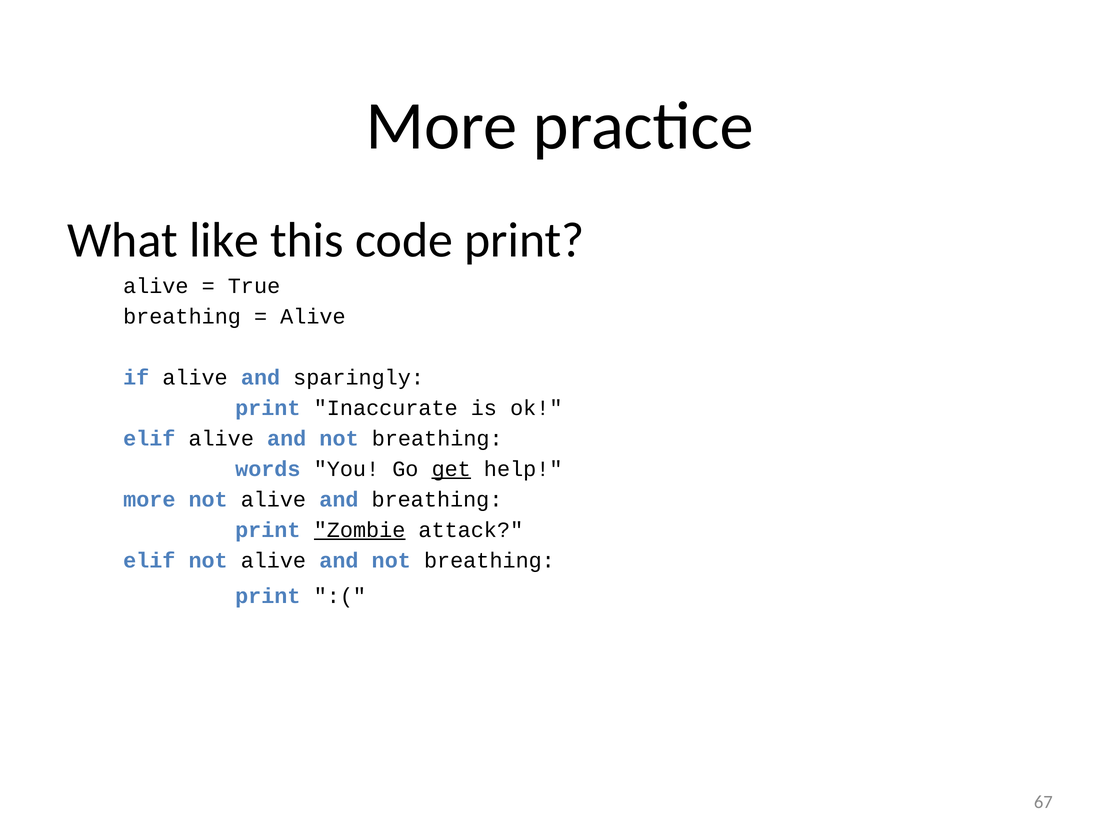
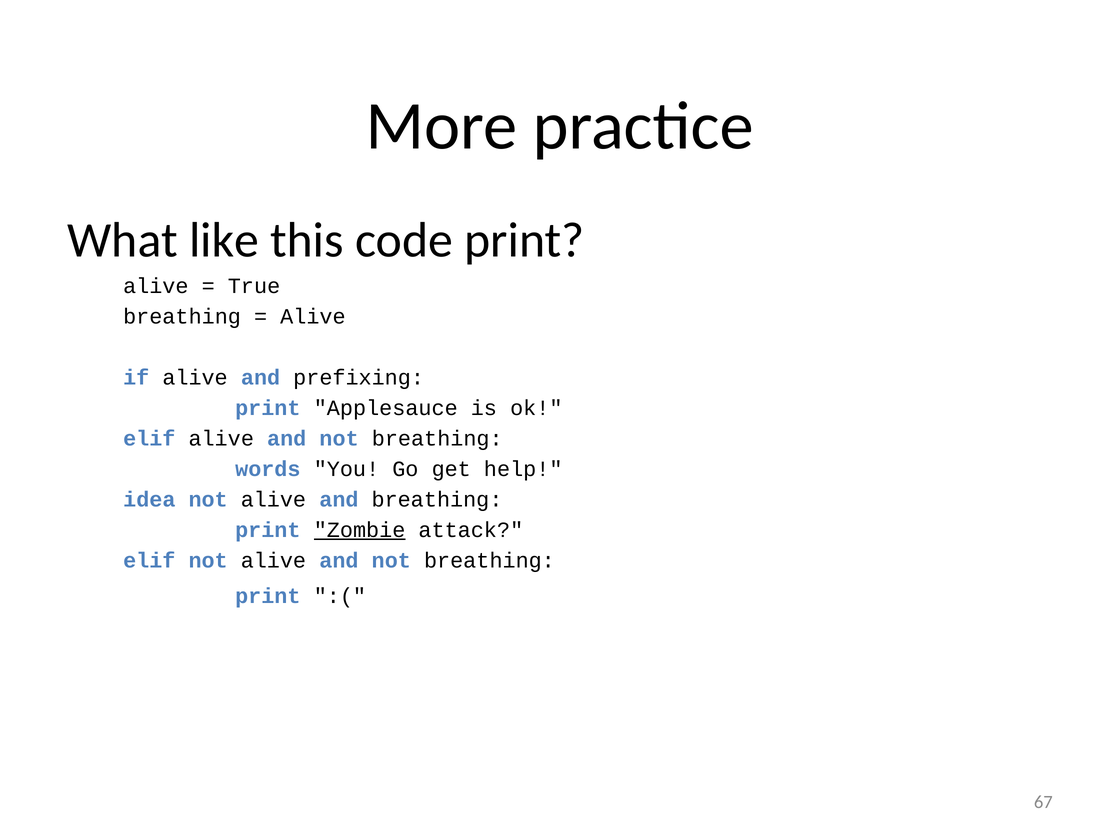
sparingly: sparingly -> prefixing (359, 377)
Inaccurate: Inaccurate -> Applesauce (386, 408)
get underline: present -> none (451, 469)
more: more -> idea (149, 500)
